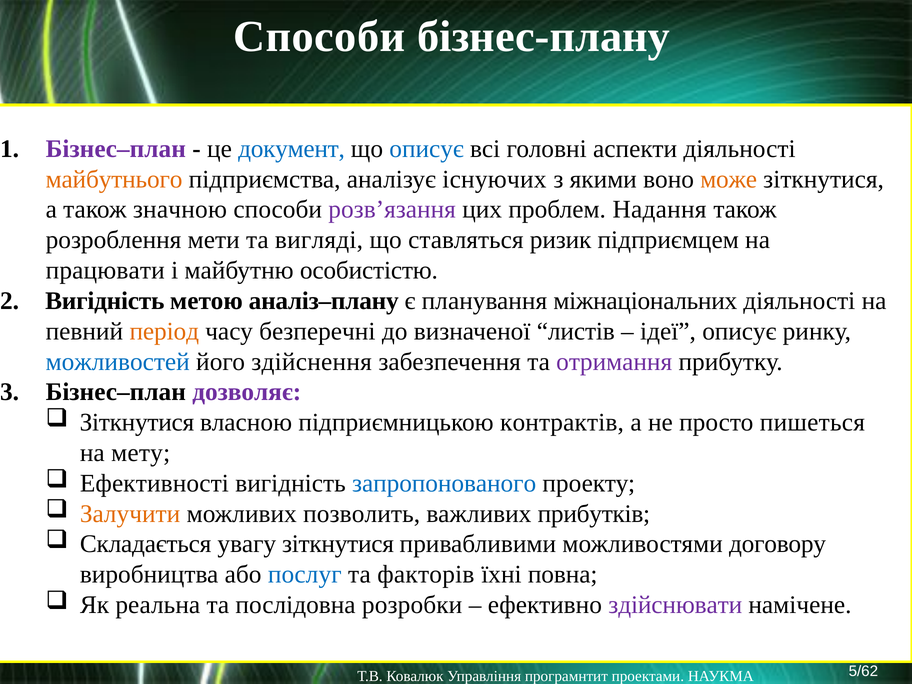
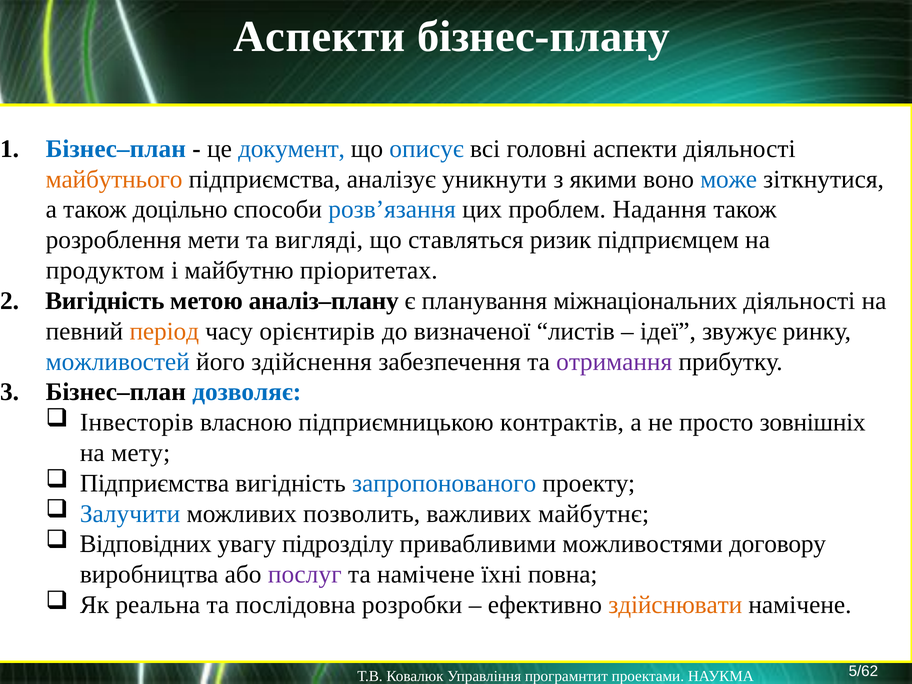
Способи: Способи -> Аспекти (319, 37)
Бізнес–план colour: purple -> blue (116, 149)
існуючих: існуючих -> уникнути (494, 179)
може colour: orange -> blue (729, 179)
значною: значною -> доцільно (180, 210)
розв’язання colour: purple -> blue (392, 210)
працювати: працювати -> продуктом (105, 270)
особистістю: особистістю -> пріоритетах (369, 270)
безперечні: безперечні -> орієнтирів (317, 331)
ідеї описує: описує -> звужує (739, 331)
дозволяє colour: purple -> blue (247, 392)
Зіткнутися: Зіткнутися -> Інвесторів (137, 422)
пишеться: пишеться -> зовнішніх (813, 422)
Ефективності: Ефективності -> Підприємства (154, 483)
Залучити colour: orange -> blue (130, 514)
прибутків: прибутків -> майбутнє (594, 514)
Складається: Складається -> Відповідних (146, 544)
увагу зіткнутися: зіткнутися -> підрозділу (338, 544)
послуг colour: blue -> purple (305, 575)
та факторів: факторів -> намічене (426, 575)
здійснювати colour: purple -> orange (675, 605)
